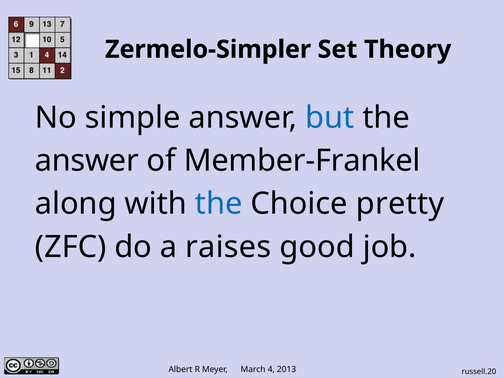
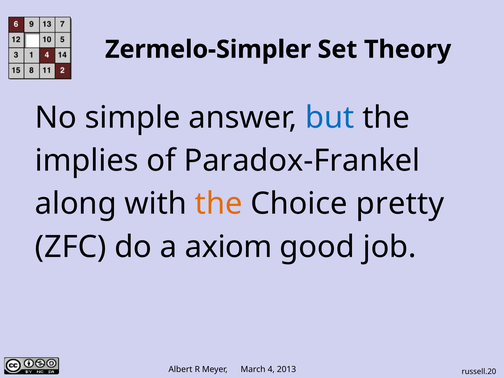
answer: answer -> implies (87, 161)
Member-Frankel: Member-Frankel -> Paradox-Frankel (302, 161)
the colour: blue -> orange (219, 204)
raises: raises -> axiom (229, 247)
